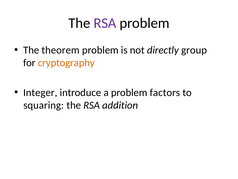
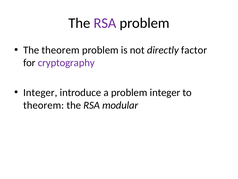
group: group -> factor (194, 50)
cryptography colour: orange -> purple (66, 63)
problem factors: factors -> integer (165, 92)
squaring: squaring -> theorem (44, 105)
addition: addition -> modular (120, 105)
